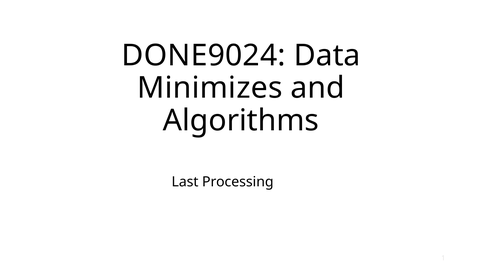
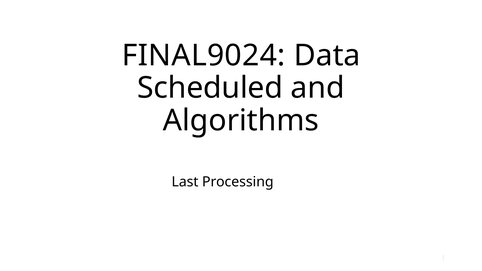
DONE9024: DONE9024 -> FINAL9024 (204, 55)
Minimizes: Minimizes -> Scheduled (210, 88)
